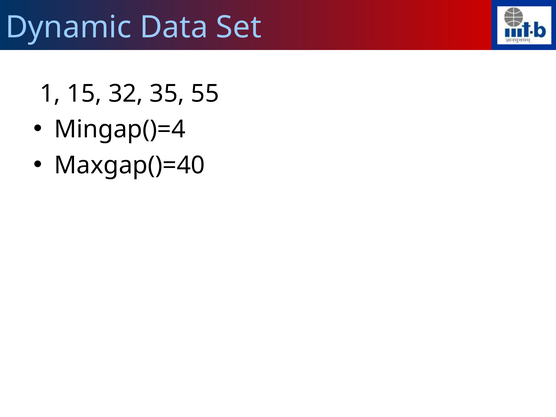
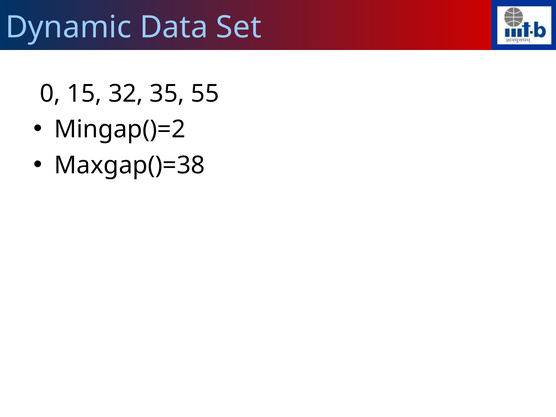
1: 1 -> 0 (50, 94)
Mingap()=4: Mingap()=4 -> Mingap()=2 (120, 129)
Maxgap()=40: Maxgap()=40 -> Maxgap()=38 (130, 165)
